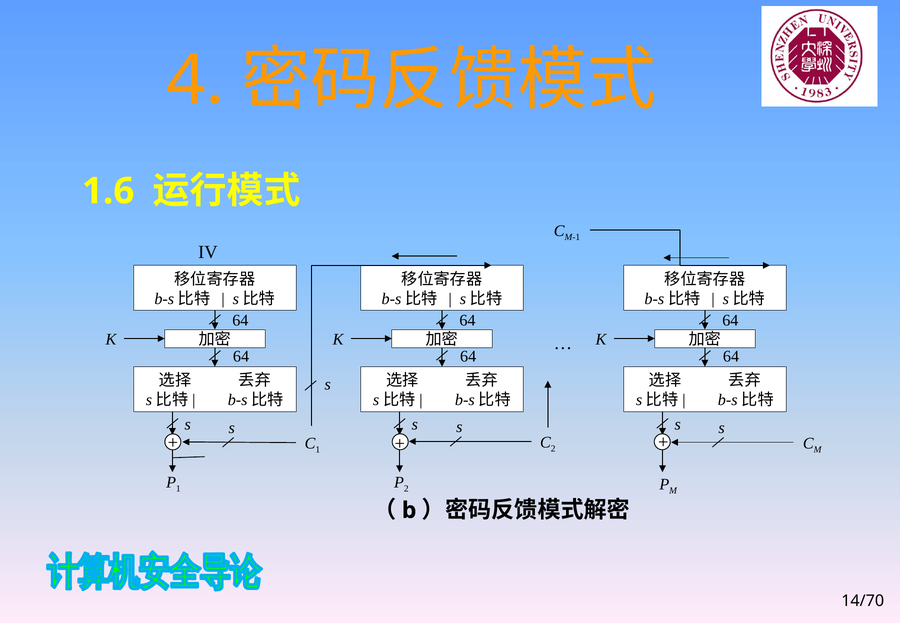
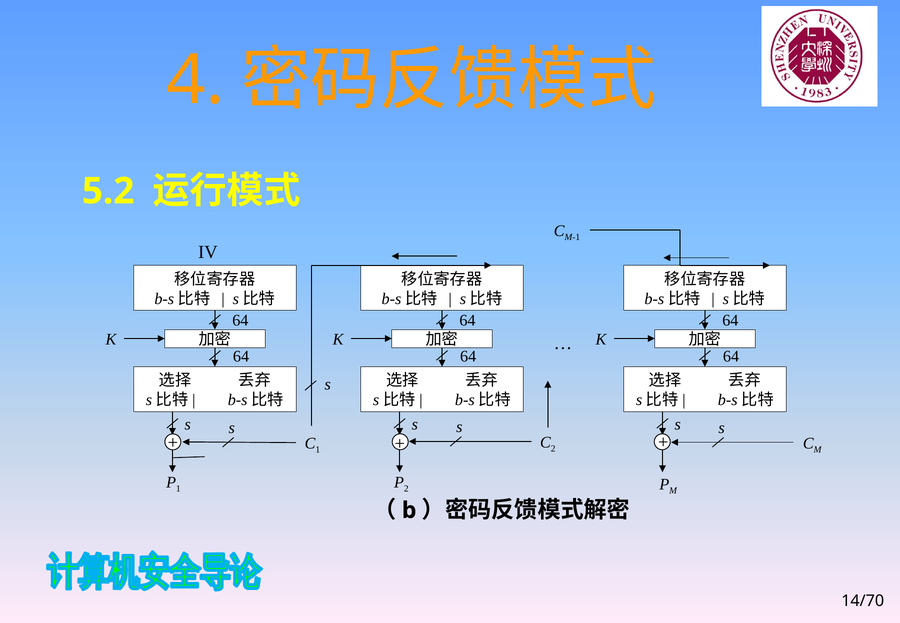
1.6: 1.6 -> 5.2 (108, 191)
